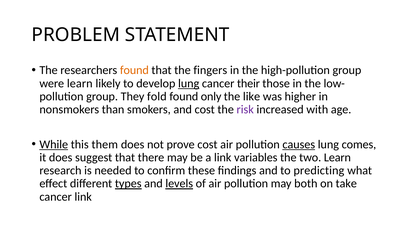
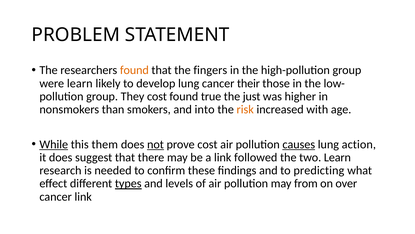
lung underline: present -> none (189, 83)
They fold: fold -> cost (157, 96)
only: only -> true (211, 96)
like: like -> just (252, 96)
and cost: cost -> into (205, 109)
risk colour: purple -> orange (245, 109)
not underline: none -> present (155, 144)
comes: comes -> action (359, 144)
variables: variables -> followed (256, 157)
levels underline: present -> none (179, 183)
both: both -> from (306, 183)
take: take -> over (346, 183)
